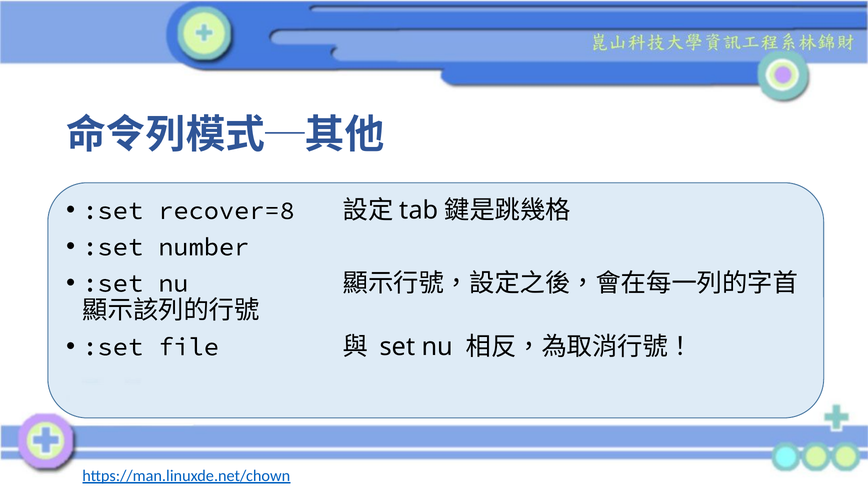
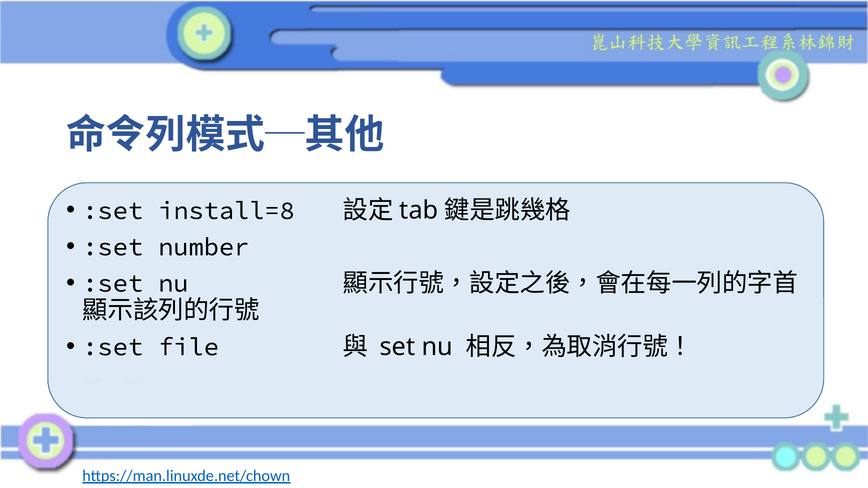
recover=8: recover=8 -> install=8 (227, 211)
